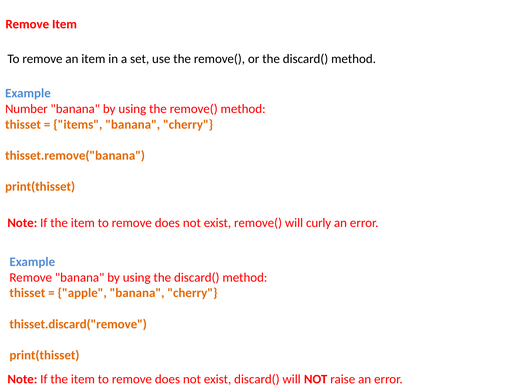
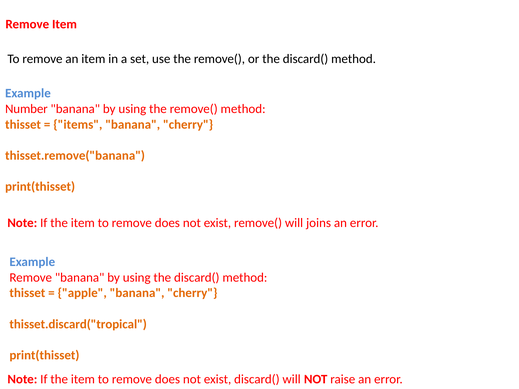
curly: curly -> joins (319, 223)
thisset.discard("remove: thisset.discard("remove -> thisset.discard("tropical (78, 324)
